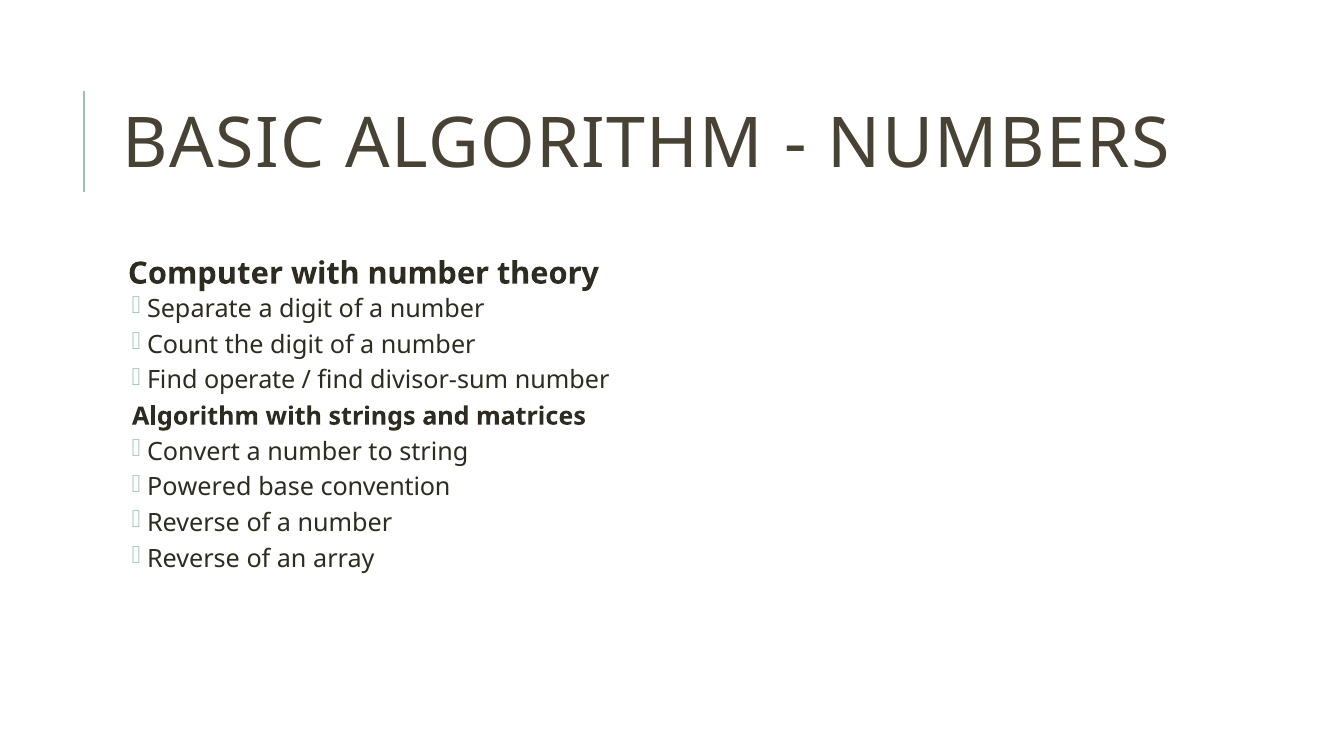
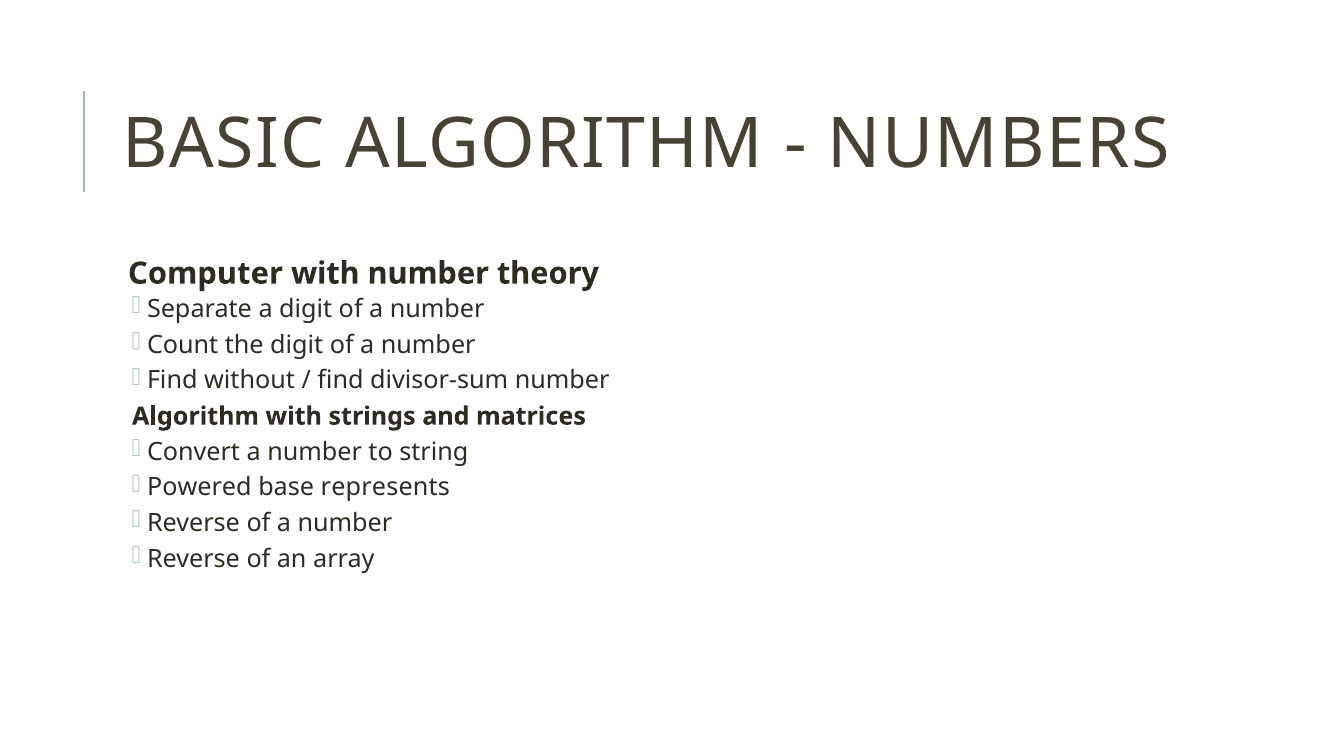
operate: operate -> without (250, 380)
convention: convention -> represents (385, 487)
